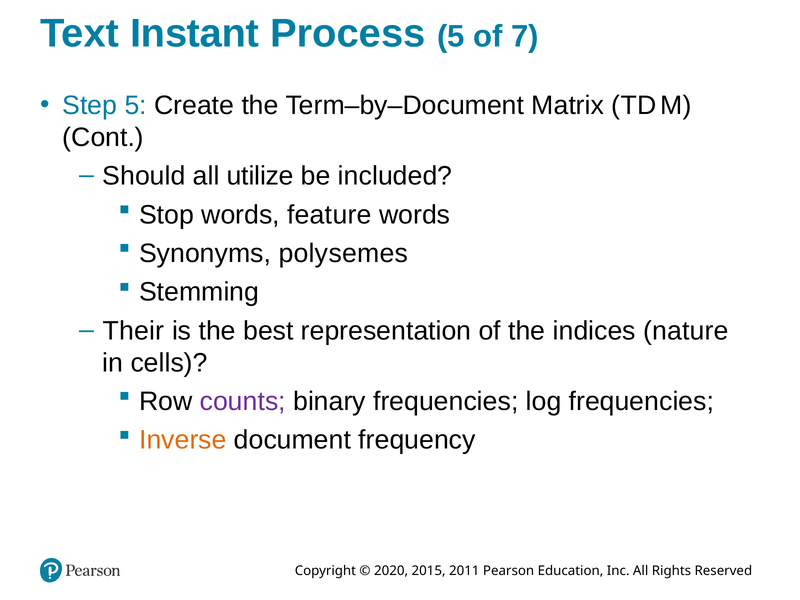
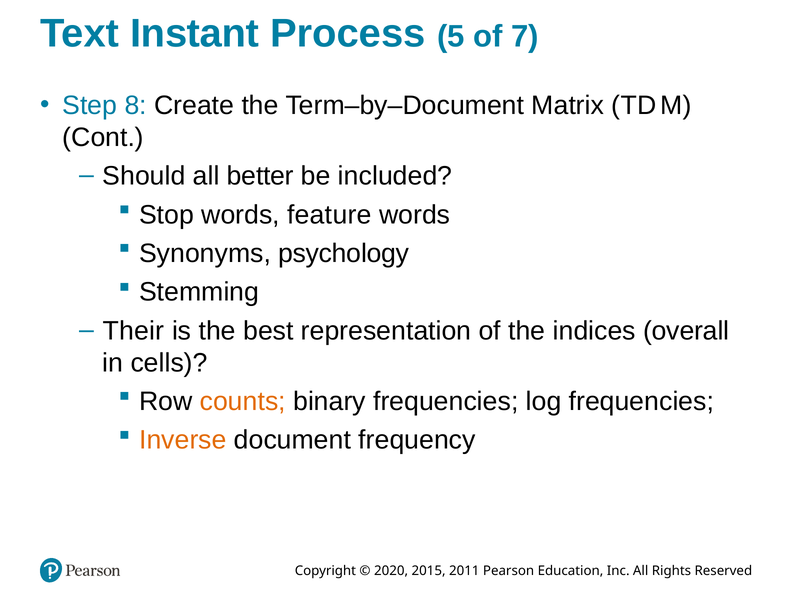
Step 5: 5 -> 8 (136, 105)
utilize: utilize -> better (260, 176)
polysemes: polysemes -> psychology (344, 253)
nature: nature -> overall (686, 331)
counts colour: purple -> orange (243, 401)
